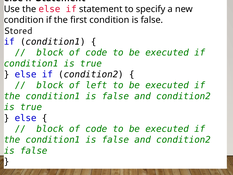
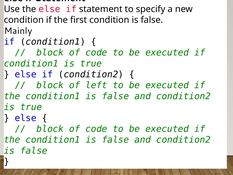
Stored: Stored -> Mainly (18, 31)
